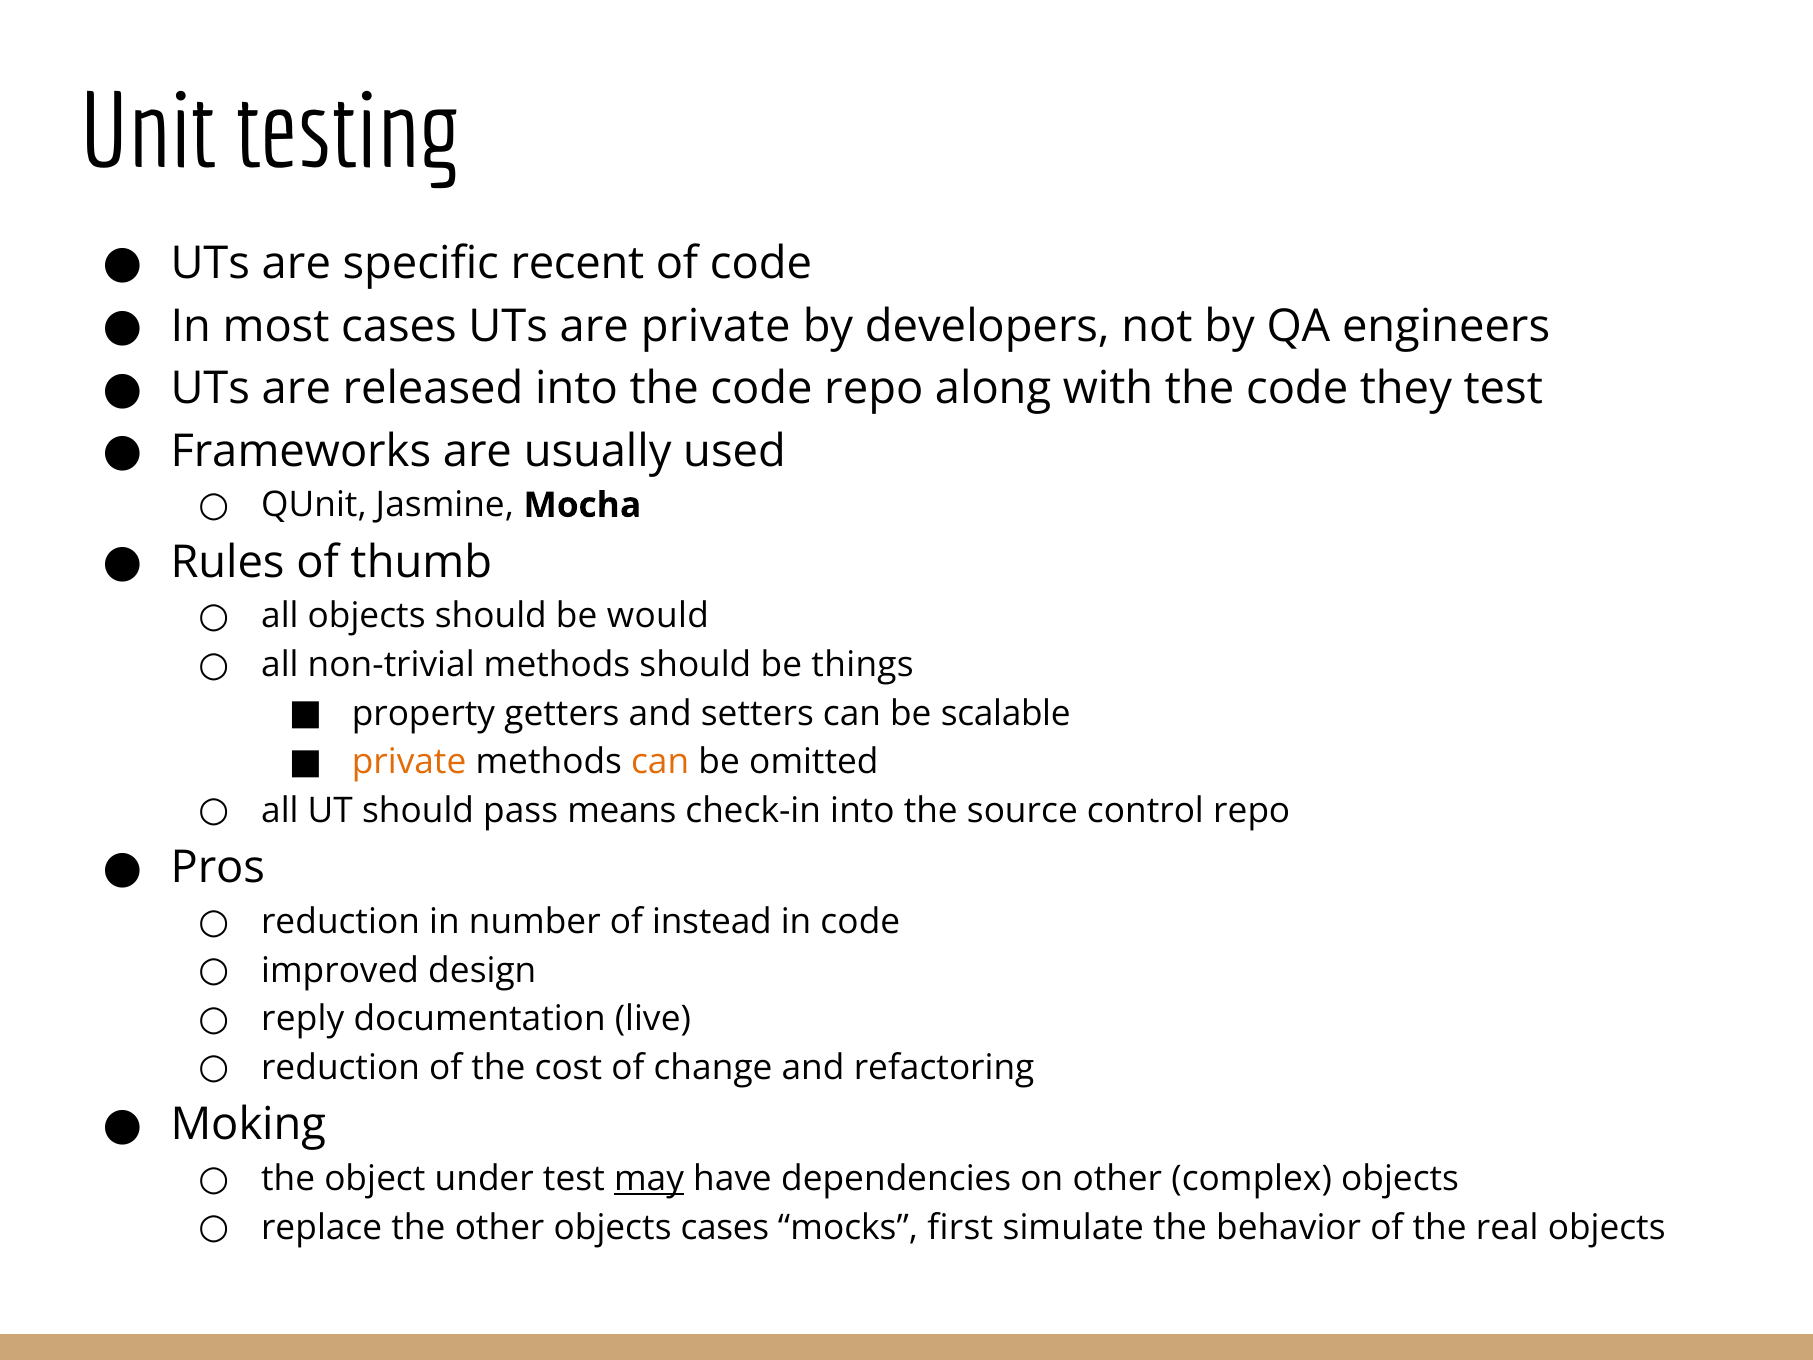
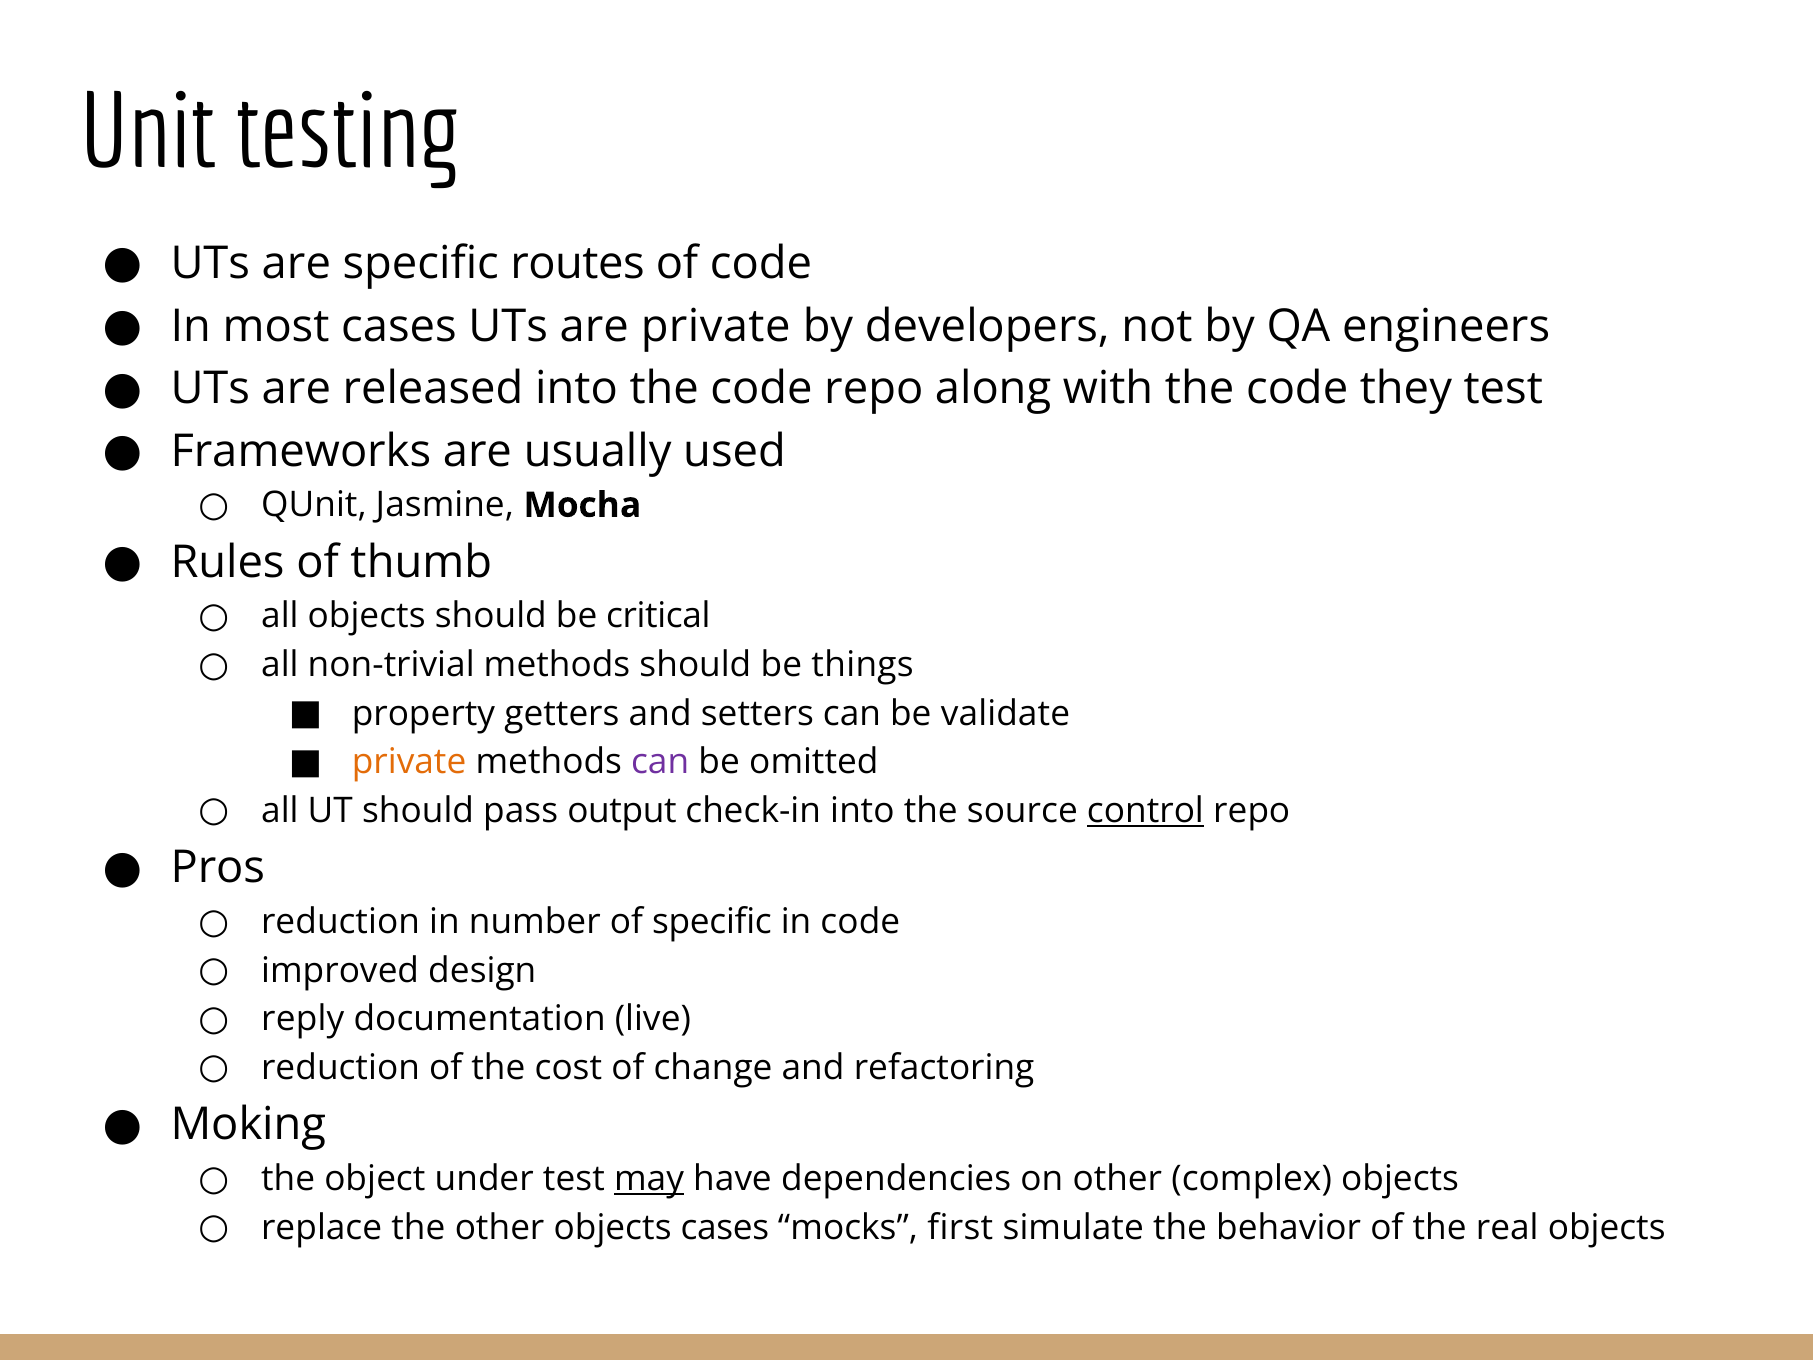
recent: recent -> routes (577, 264)
would: would -> critical (658, 616)
scalable: scalable -> validate (1006, 713)
can colour: orange -> purple (660, 762)
means: means -> output (622, 811)
control underline: none -> present (1145, 811)
of instead: instead -> specific (712, 922)
